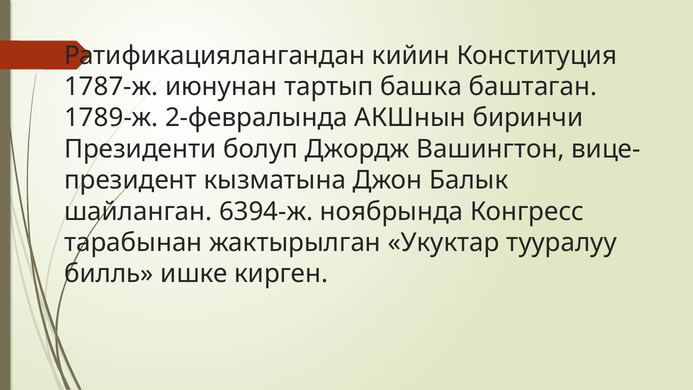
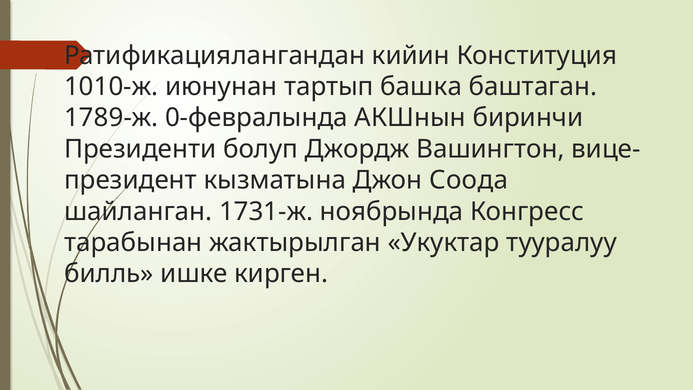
1787-ж: 1787-ж -> 1010-ж (111, 87)
2-февралында: 2-февралында -> 0-февралында (256, 118)
Балык: Балык -> Соода (469, 180)
6394-ж: 6394-ж -> 1731-ж (266, 211)
